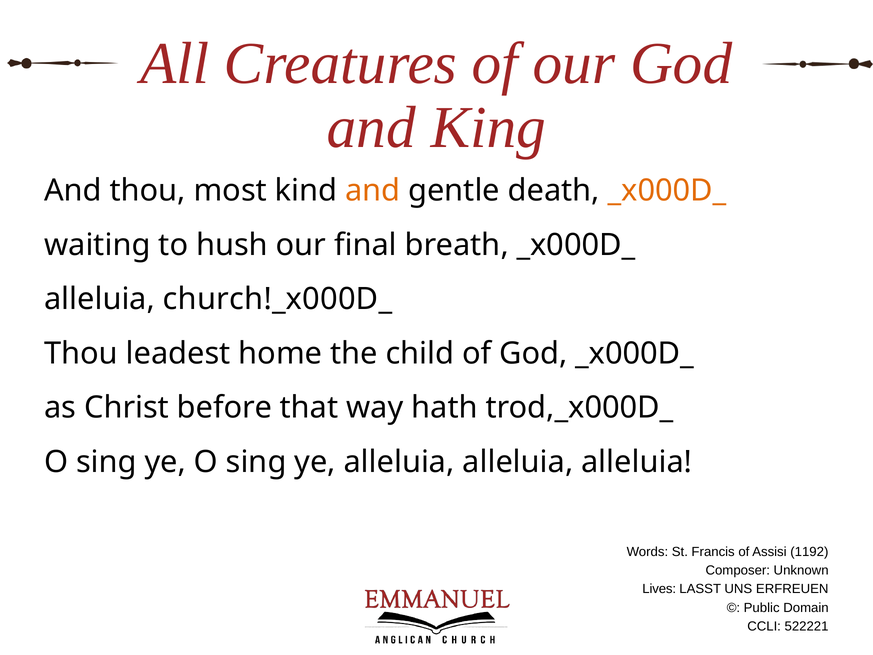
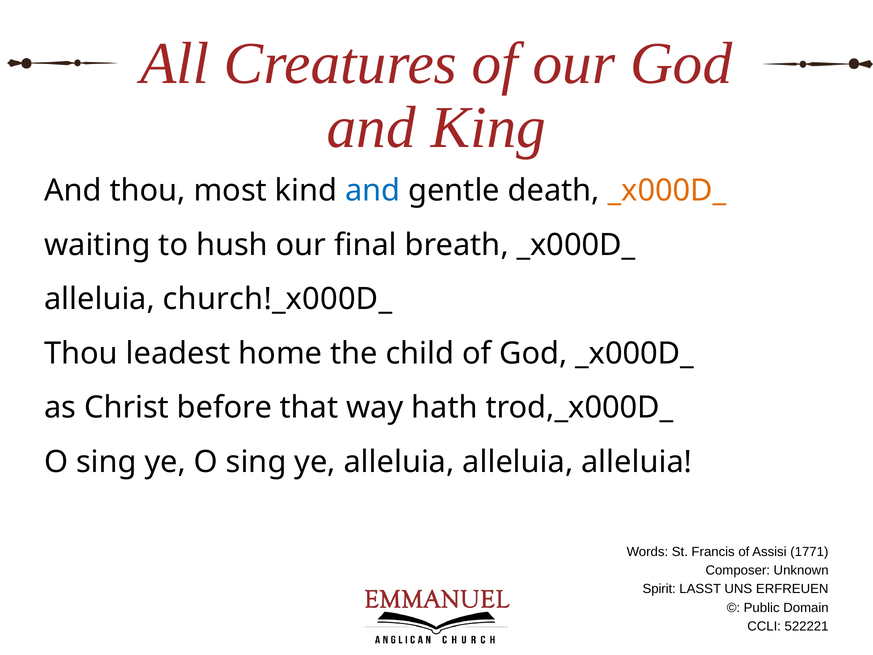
and colour: orange -> blue (373, 190)
1192: 1192 -> 1771 (809, 551)
Lives: Lives -> Spirit (659, 589)
